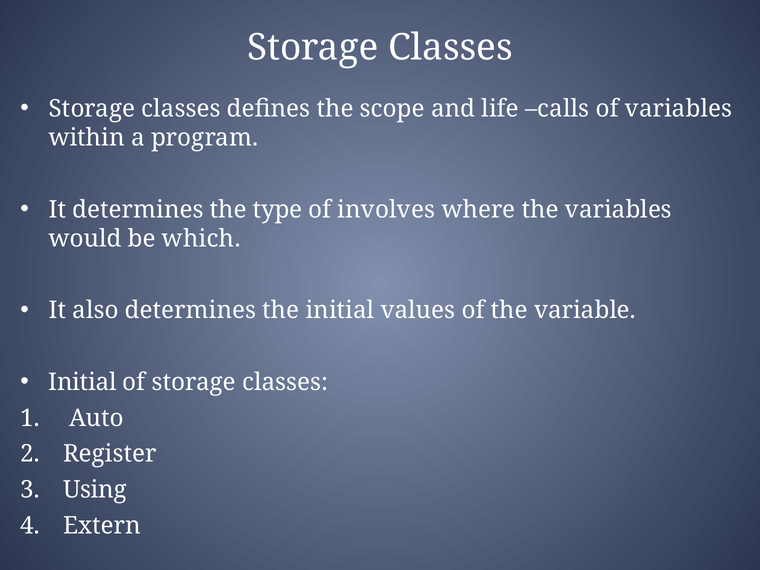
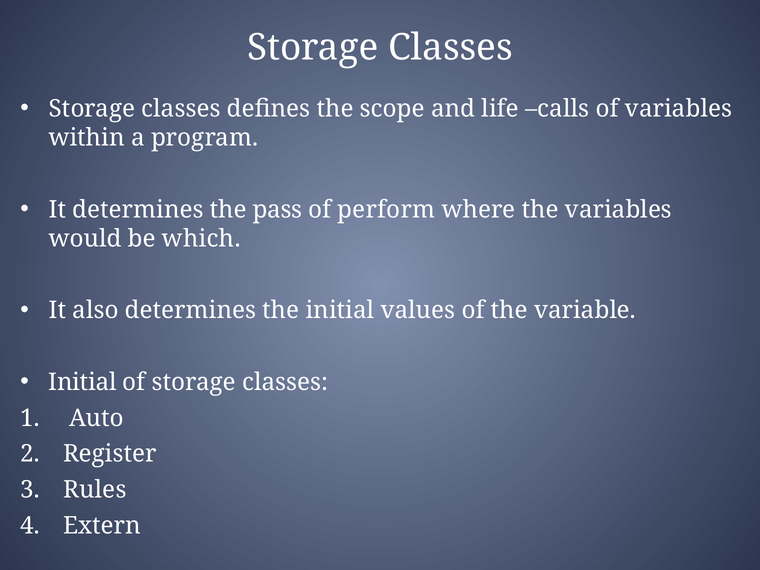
type: type -> pass (278, 210)
involves: involves -> perform (386, 210)
Using: Using -> Rules (95, 490)
